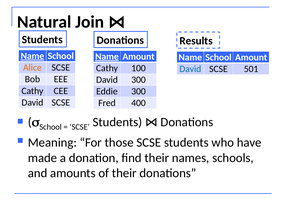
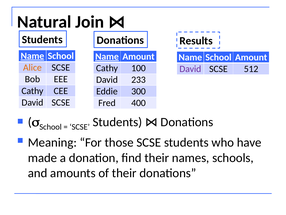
David colour: blue -> purple (190, 69)
501: 501 -> 512 (251, 69)
David 300: 300 -> 233 (138, 80)
